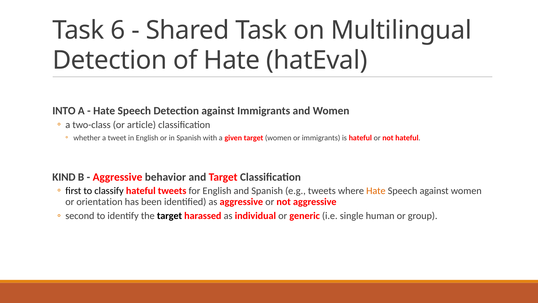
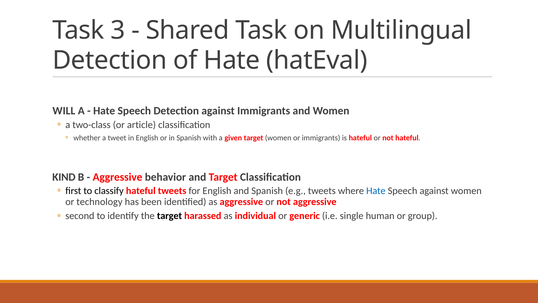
6: 6 -> 3 (118, 30)
INTO: INTO -> WILL (64, 111)
Hate colour: orange -> blue (376, 191)
orientation: orientation -> technology (99, 201)
